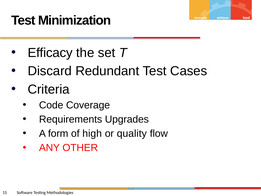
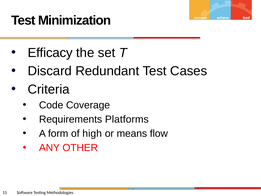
Upgrades: Upgrades -> Platforms (127, 119)
quality: quality -> means (132, 133)
